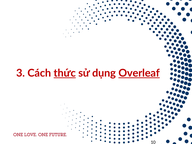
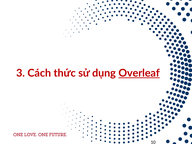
thức underline: present -> none (65, 73)
